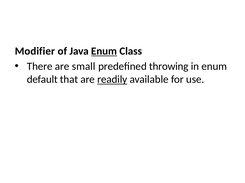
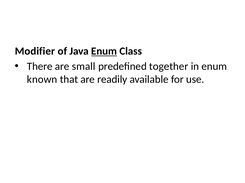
throwing: throwing -> together (169, 67)
default: default -> known (42, 80)
readily underline: present -> none (112, 80)
